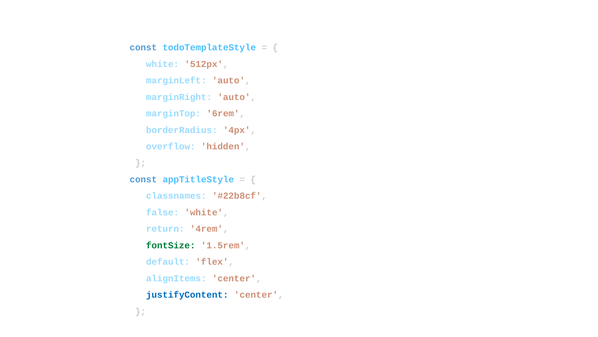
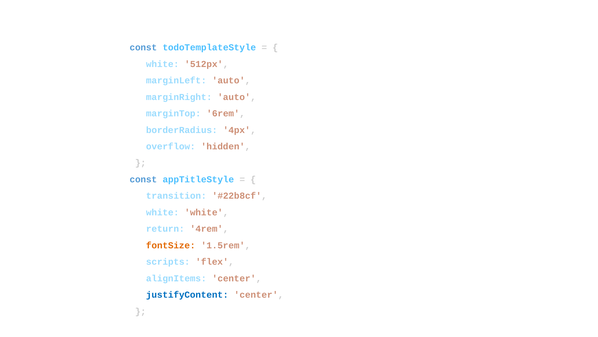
classnames: classnames -> transition (176, 196)
false: false -> white (163, 212)
fontSize colour: green -> orange (171, 245)
default: default -> scripts (168, 261)
